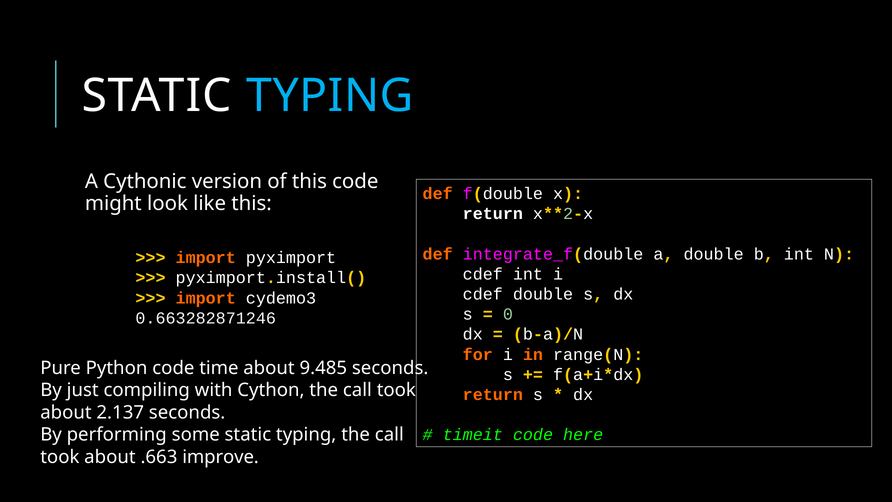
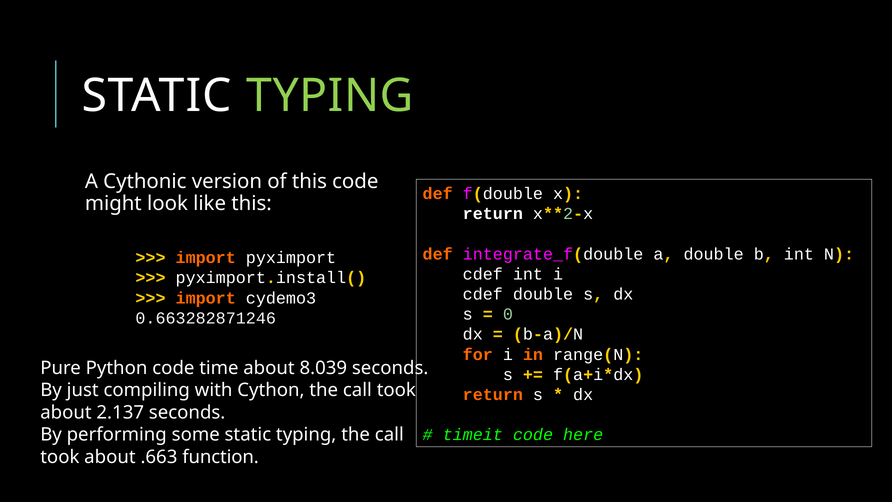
TYPING colour: light blue -> light green (330, 96)
9.485: 9.485 -> 8.039 (323, 368)
improve: improve -> function (221, 457)
